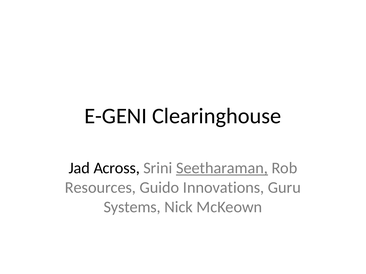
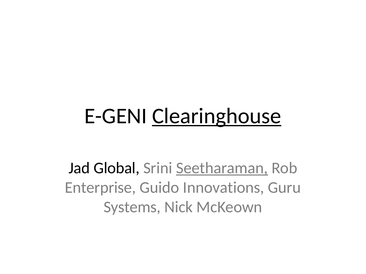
Clearinghouse underline: none -> present (217, 116)
Across: Across -> Global (117, 168)
Resources: Resources -> Enterprise (100, 188)
